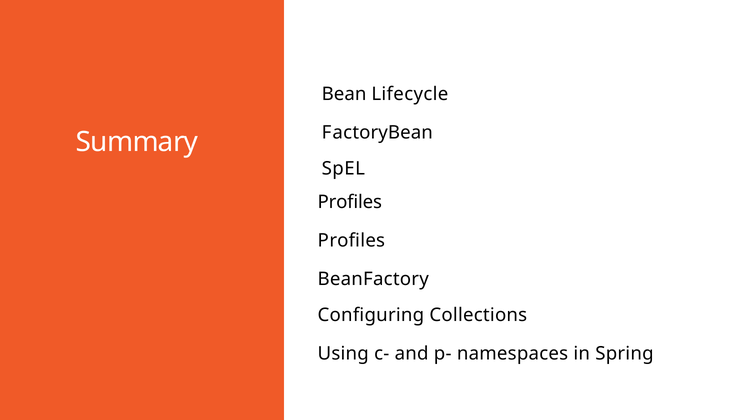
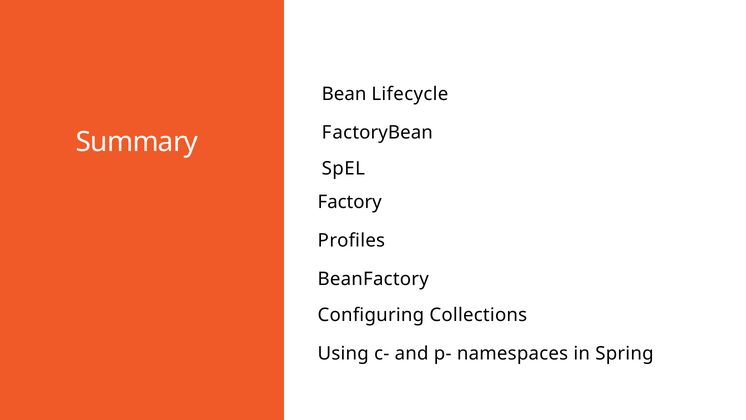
Profiles: Profiles -> Factory (350, 202)
